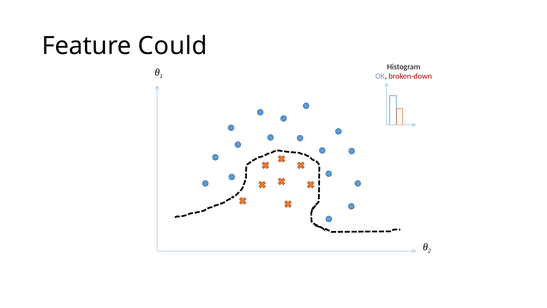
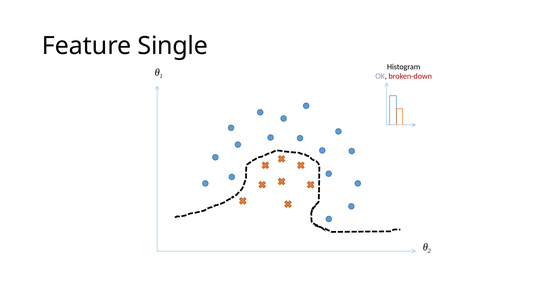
Could: Could -> Single (173, 46)
